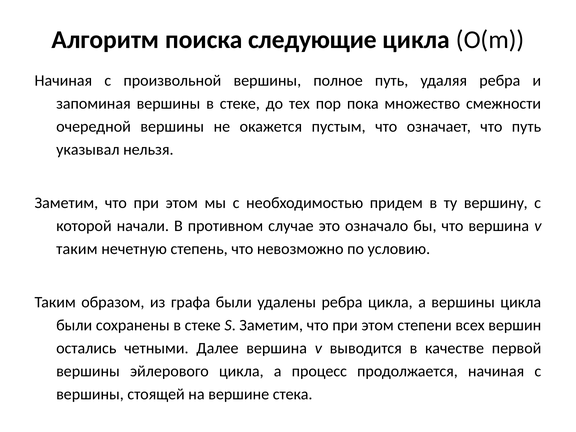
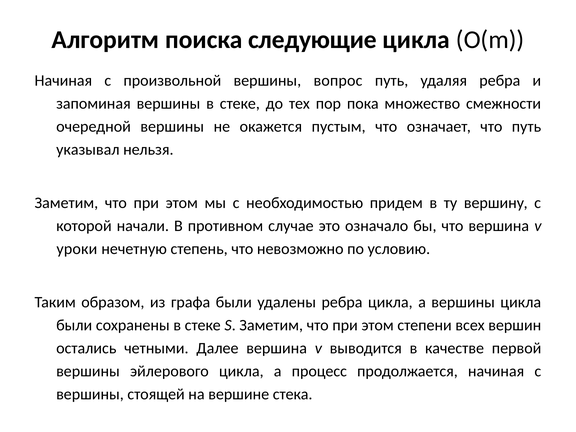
полное: полное -> вопрос (338, 80)
таким: таким -> уроки (77, 249)
